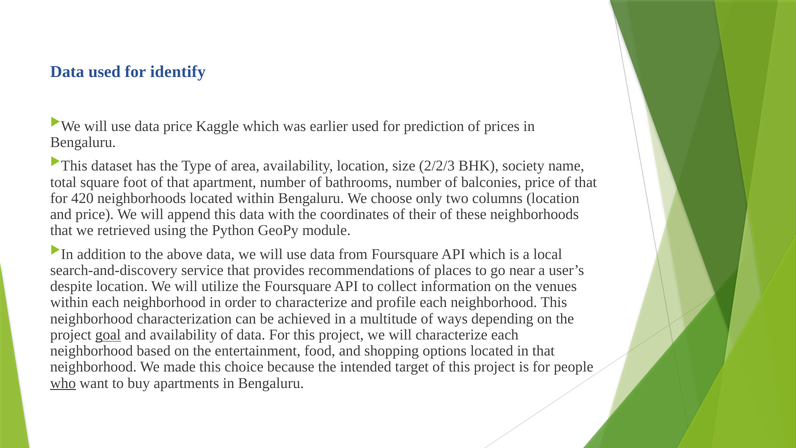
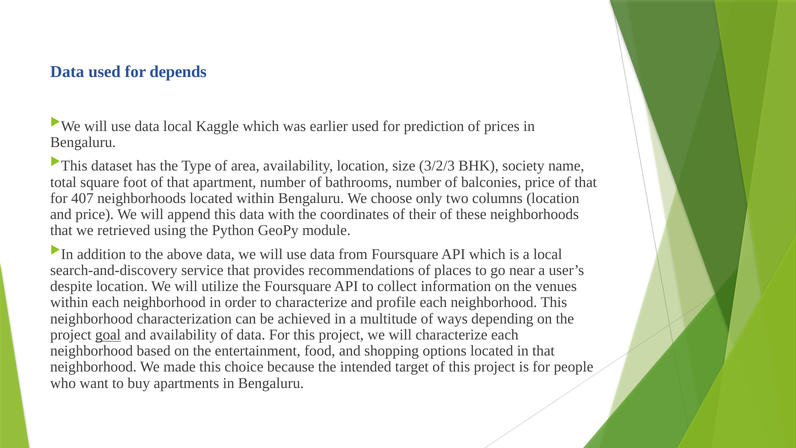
identify: identify -> depends (178, 72)
data price: price -> local (178, 126)
2/2/3: 2/2/3 -> 3/2/3 (437, 166)
420: 420 -> 407 (82, 198)
who underline: present -> none (63, 383)
